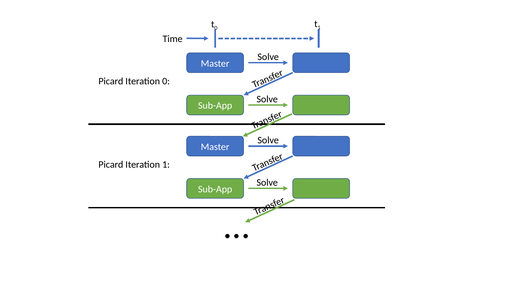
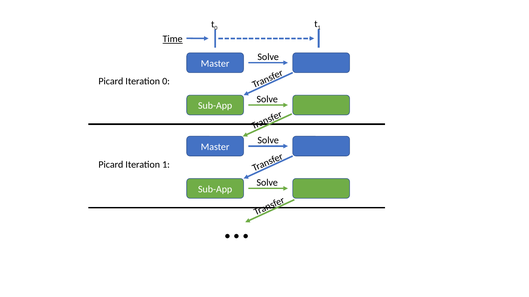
Time underline: none -> present (173, 39)
